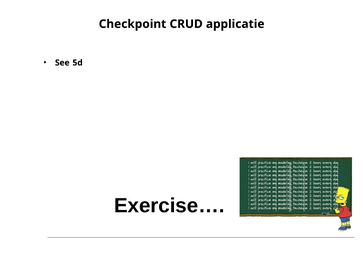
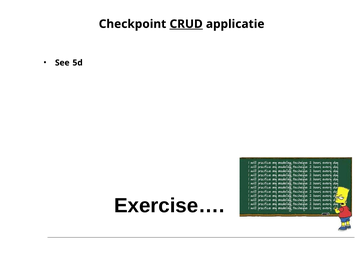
CRUD underline: none -> present (186, 24)
